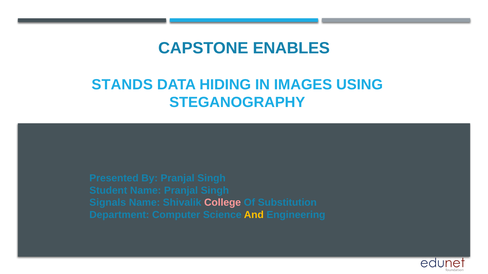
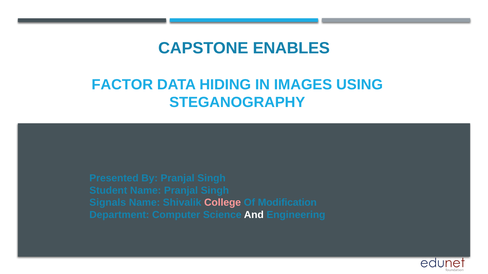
STANDS: STANDS -> FACTOR (122, 85)
Substitution: Substitution -> Modification (287, 203)
And colour: yellow -> white (254, 215)
